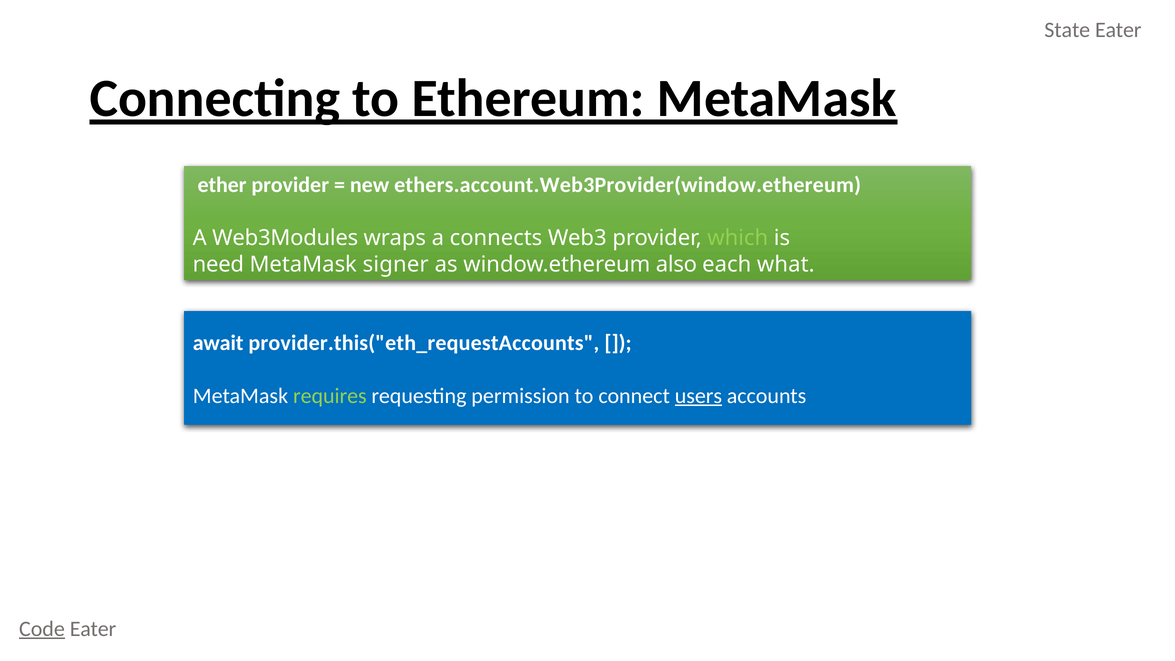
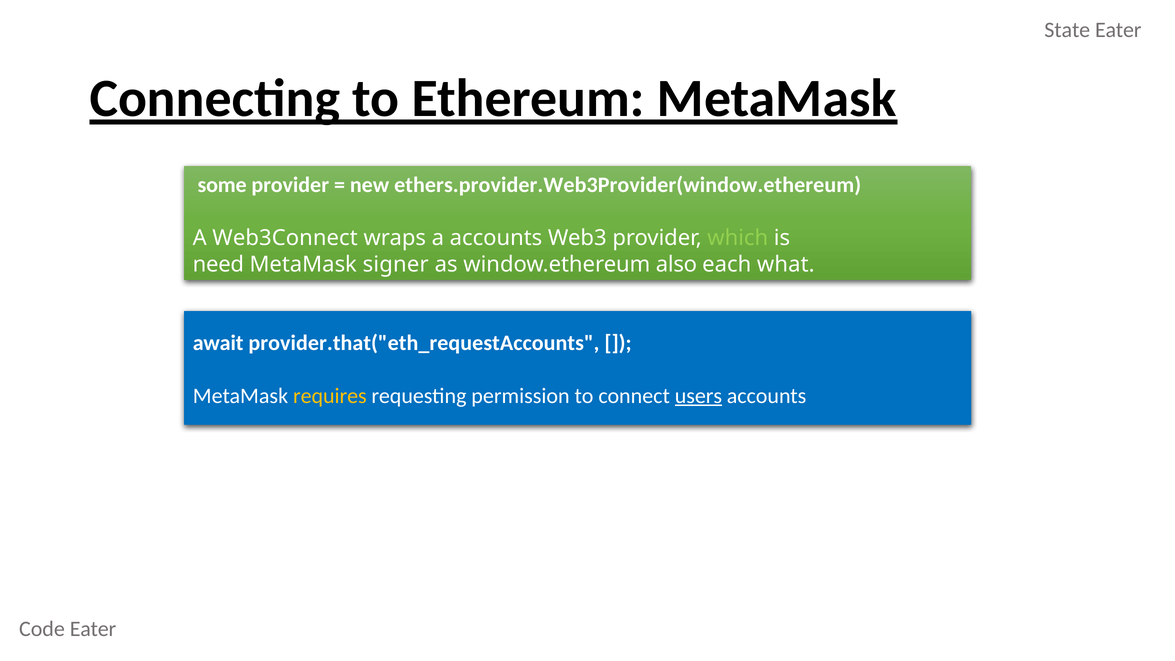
ether: ether -> some (222, 185)
ethers.account.Web3Provider(window.ethereum: ethers.account.Web3Provider(window.ethereum -> ethers.provider.Web3Provider(window.ethereum (628, 185)
Web3Modules: Web3Modules -> Web3Connect (285, 238)
a connects: connects -> accounts (496, 238)
provider.this("eth_requestAccounts: provider.this("eth_requestAccounts -> provider.that("eth_requestAccounts (424, 343)
requires colour: light green -> yellow (330, 396)
Code underline: present -> none (42, 629)
